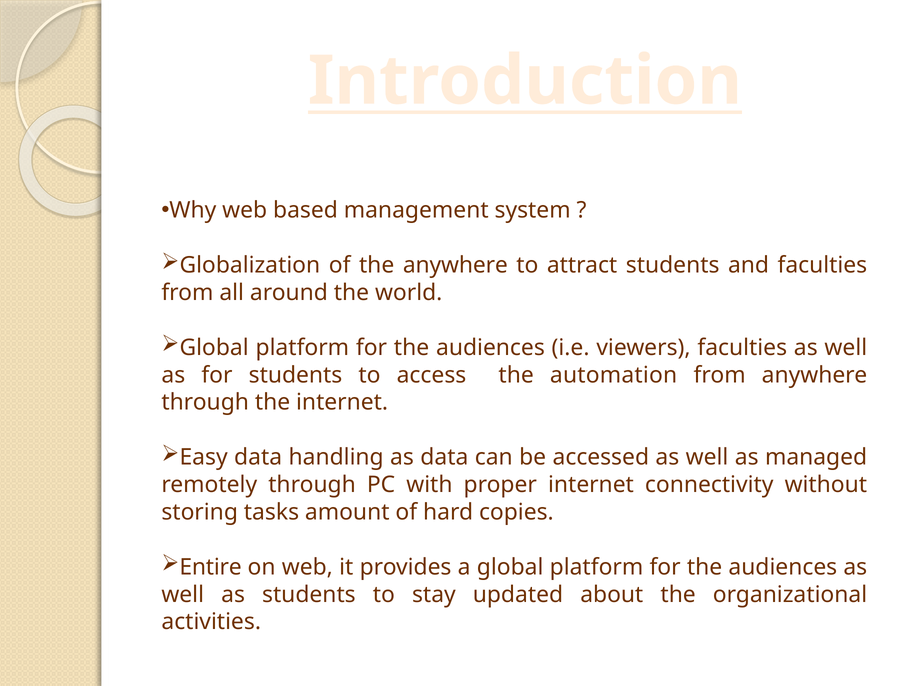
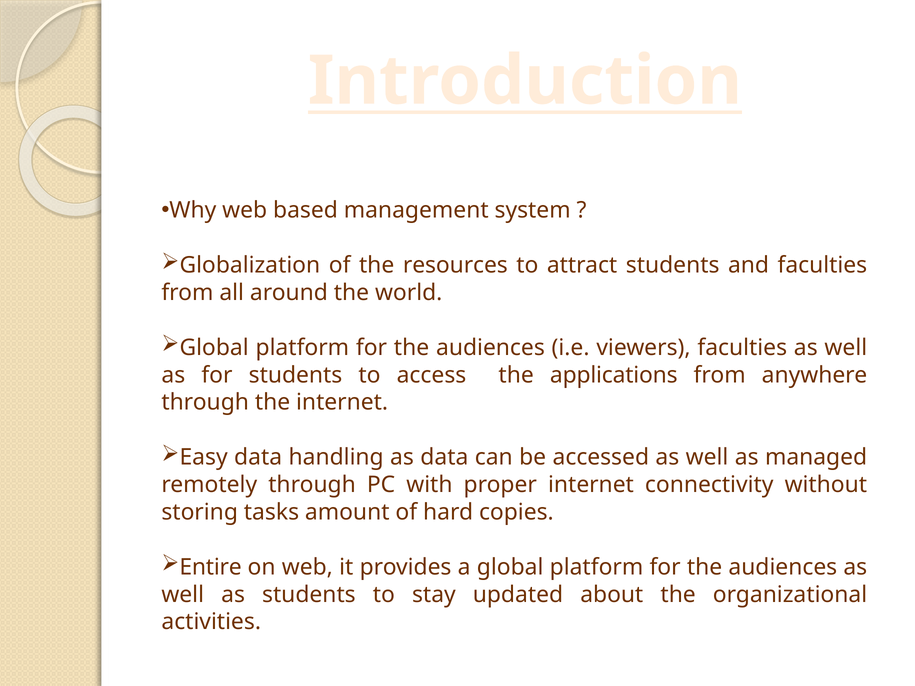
the anywhere: anywhere -> resources (455, 265)
automation: automation -> applications (614, 375)
